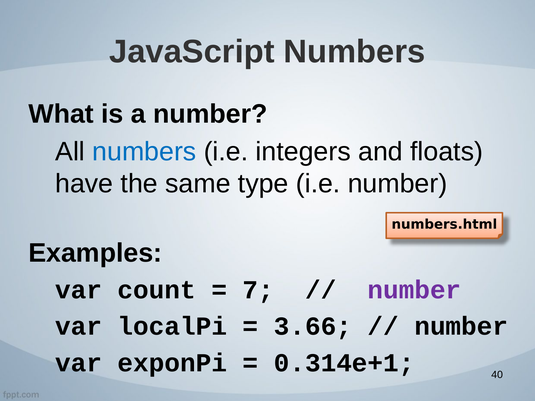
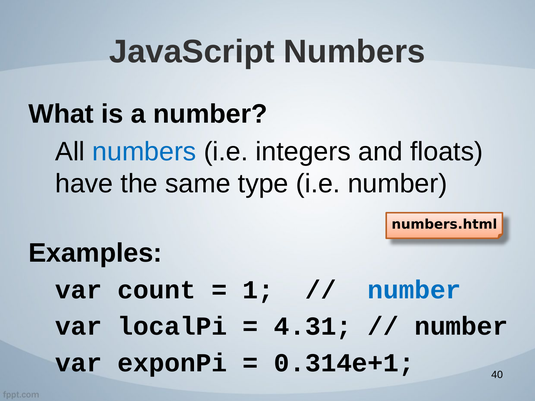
7: 7 -> 1 (258, 290)
number colour: purple -> blue (414, 290)
3.66: 3.66 -> 4.31 (313, 327)
